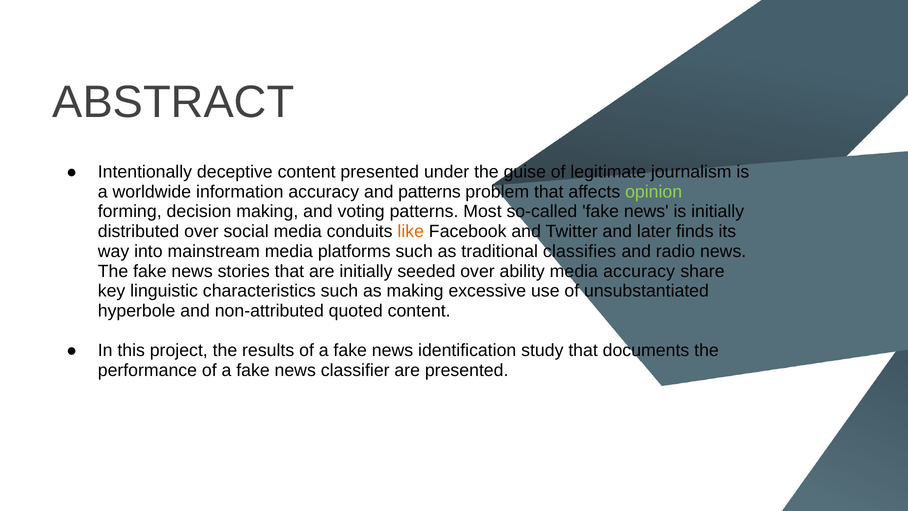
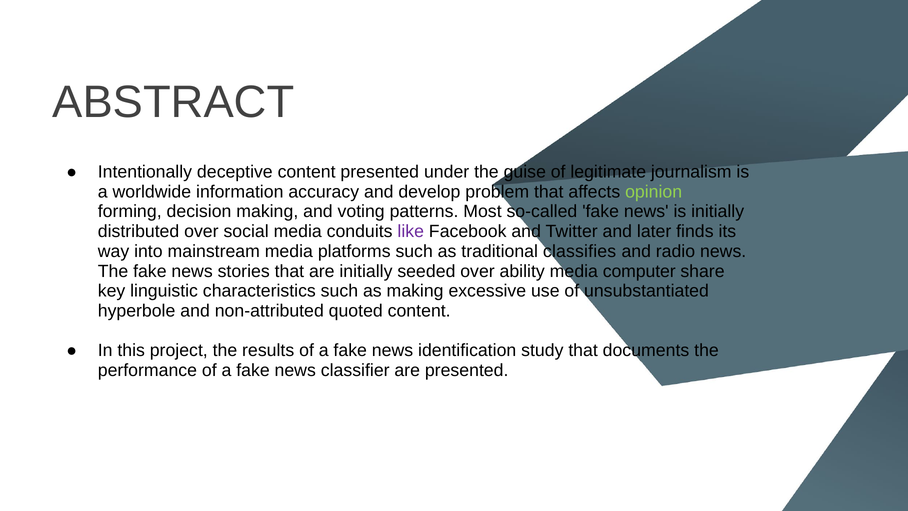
and patterns: patterns -> develop (429, 192)
like colour: orange -> purple (411, 231)
media accuracy: accuracy -> computer (639, 271)
